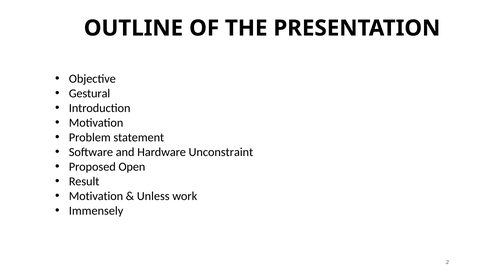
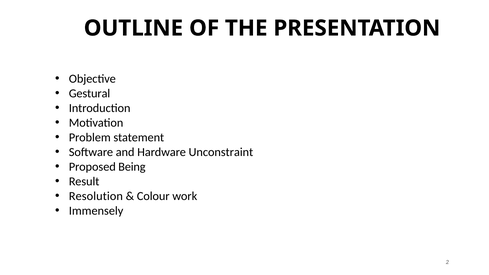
Open: Open -> Being (132, 167)
Motivation: Motivation -> Resolution (96, 196)
Unless: Unless -> Colour (153, 196)
